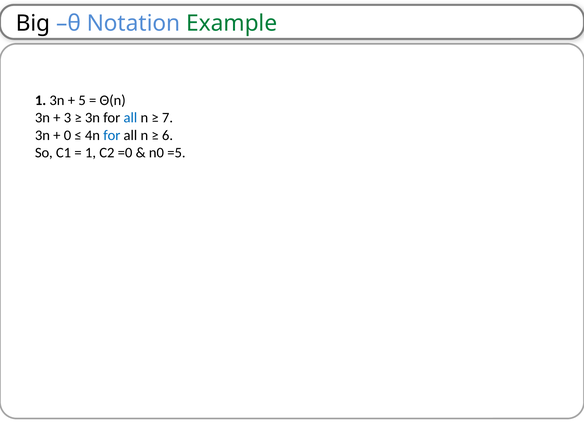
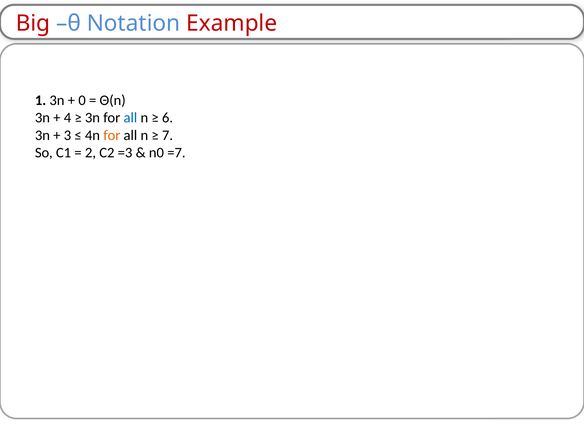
Big colour: black -> red (33, 23)
Example colour: green -> red (232, 23)
5: 5 -> 0 (82, 100)
3: 3 -> 4 (67, 118)
7: 7 -> 6 (168, 118)
0: 0 -> 3 (67, 135)
for colour: blue -> orange (112, 135)
6: 6 -> 7 (168, 135)
1: 1 -> 2 (90, 153)
=0: =0 -> =3 (125, 153)
=5: =5 -> =7 (176, 153)
